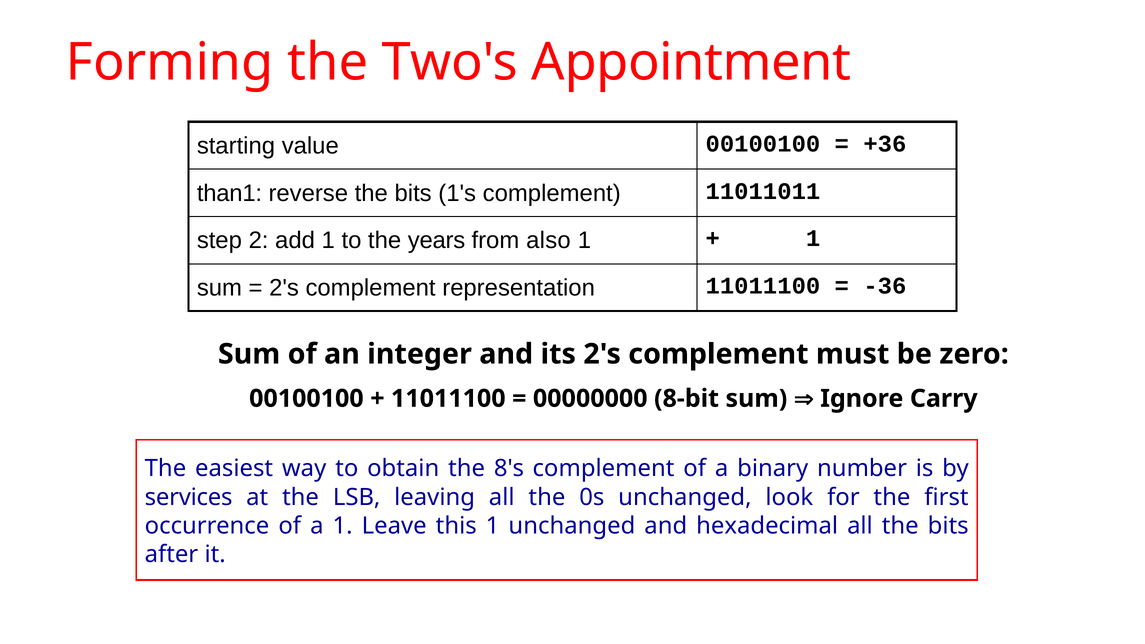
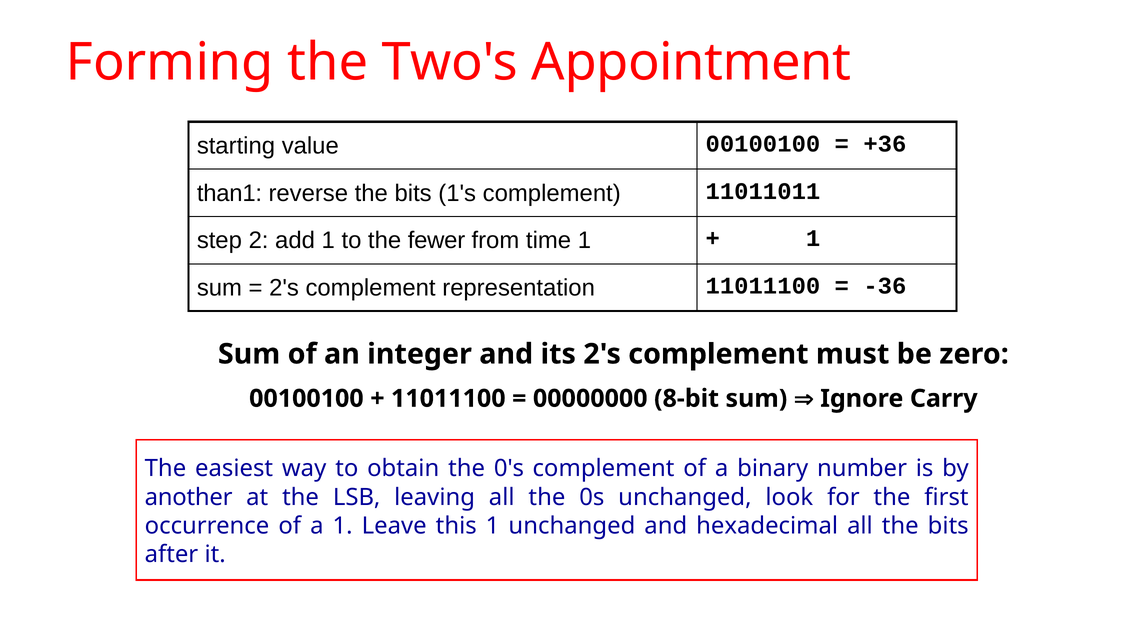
years: years -> fewer (437, 241)
also: also -> time (549, 241)
8's: 8's -> 0's (509, 469)
services: services -> another (189, 497)
